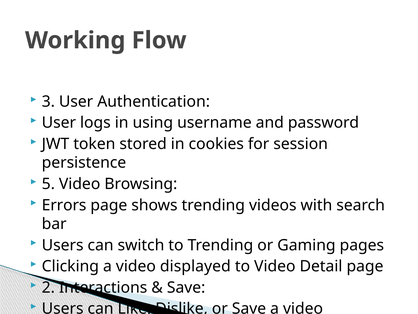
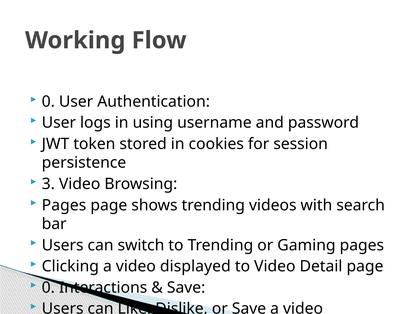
3: 3 -> 0 (48, 101)
5: 5 -> 3 (48, 184)
Errors: Errors -> Pages (64, 205)
2: 2 -> 0 (48, 287)
